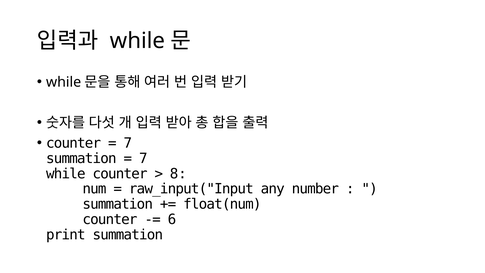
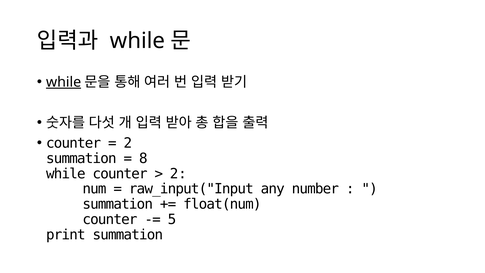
while underline: none -> present (64, 82)
7: 7 -> 2 (128, 143)
7: 7 -> 8 (143, 158)
8: 8 -> 2 (178, 174)
6: 6 -> 5 (172, 219)
